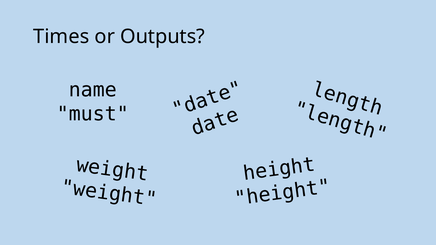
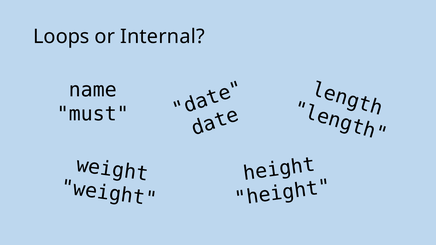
Times: Times -> Loops (61, 37)
Outputs: Outputs -> Internal (162, 37)
